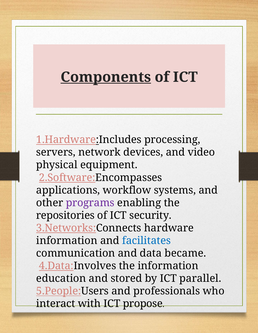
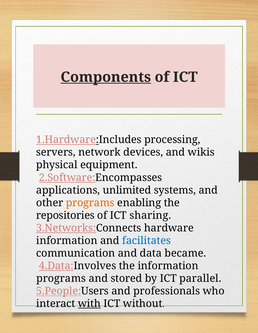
video: video -> wikis (201, 153)
workflow: workflow -> unlimited (127, 191)
programs colour: purple -> orange (90, 203)
security: security -> sharing (150, 216)
education: education -> programs (61, 279)
with underline: none -> present (89, 304)
propose: propose -> without (143, 304)
